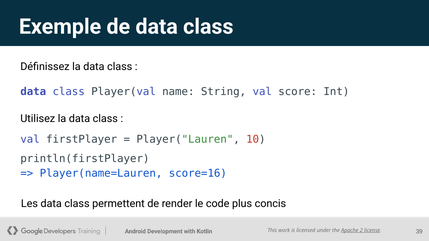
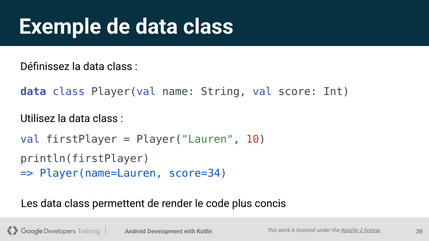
score=16: score=16 -> score=34 (198, 174)
